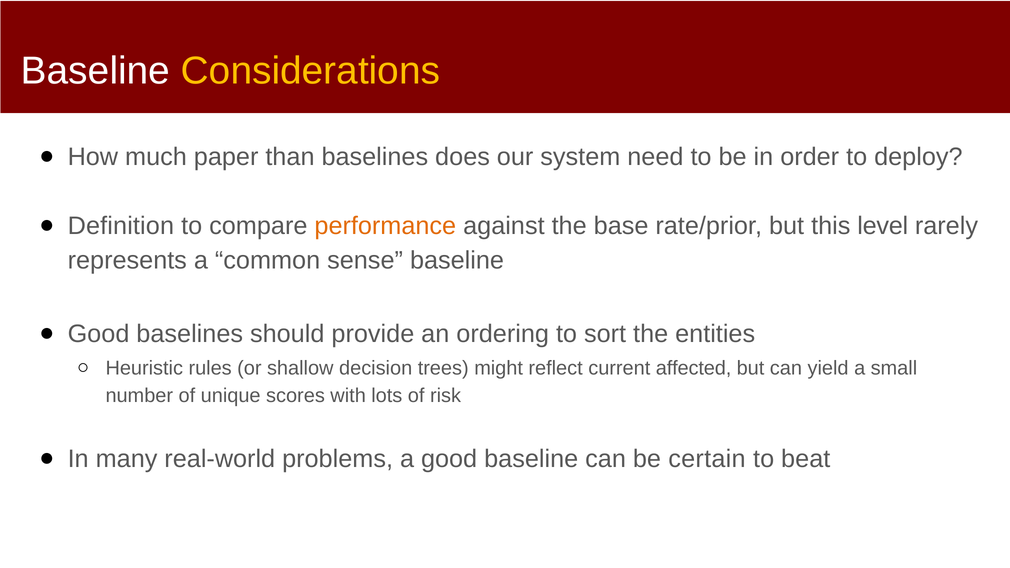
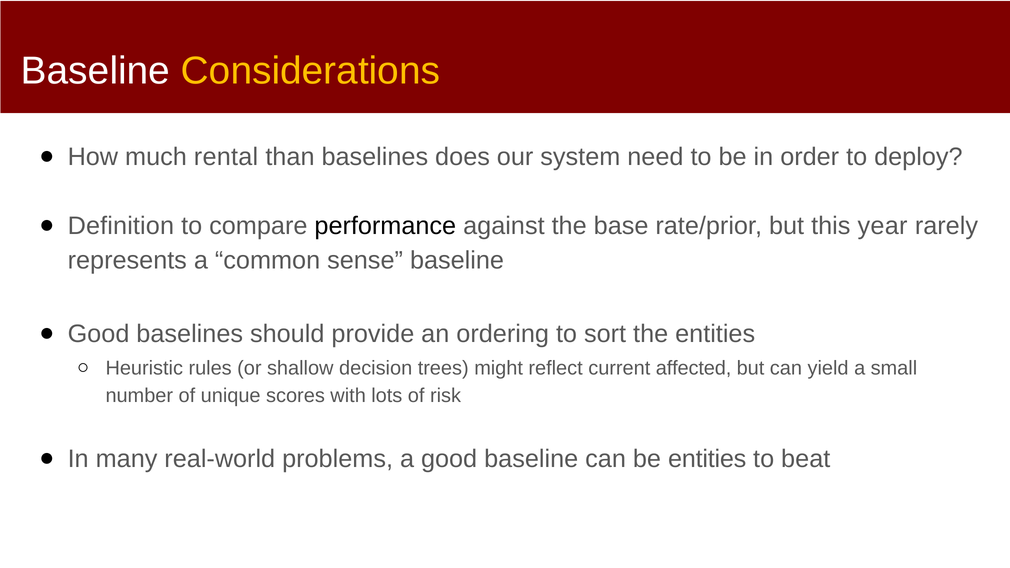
paper: paper -> rental (226, 157)
performance colour: orange -> black (385, 226)
level: level -> year (883, 226)
be certain: certain -> entities (707, 459)
